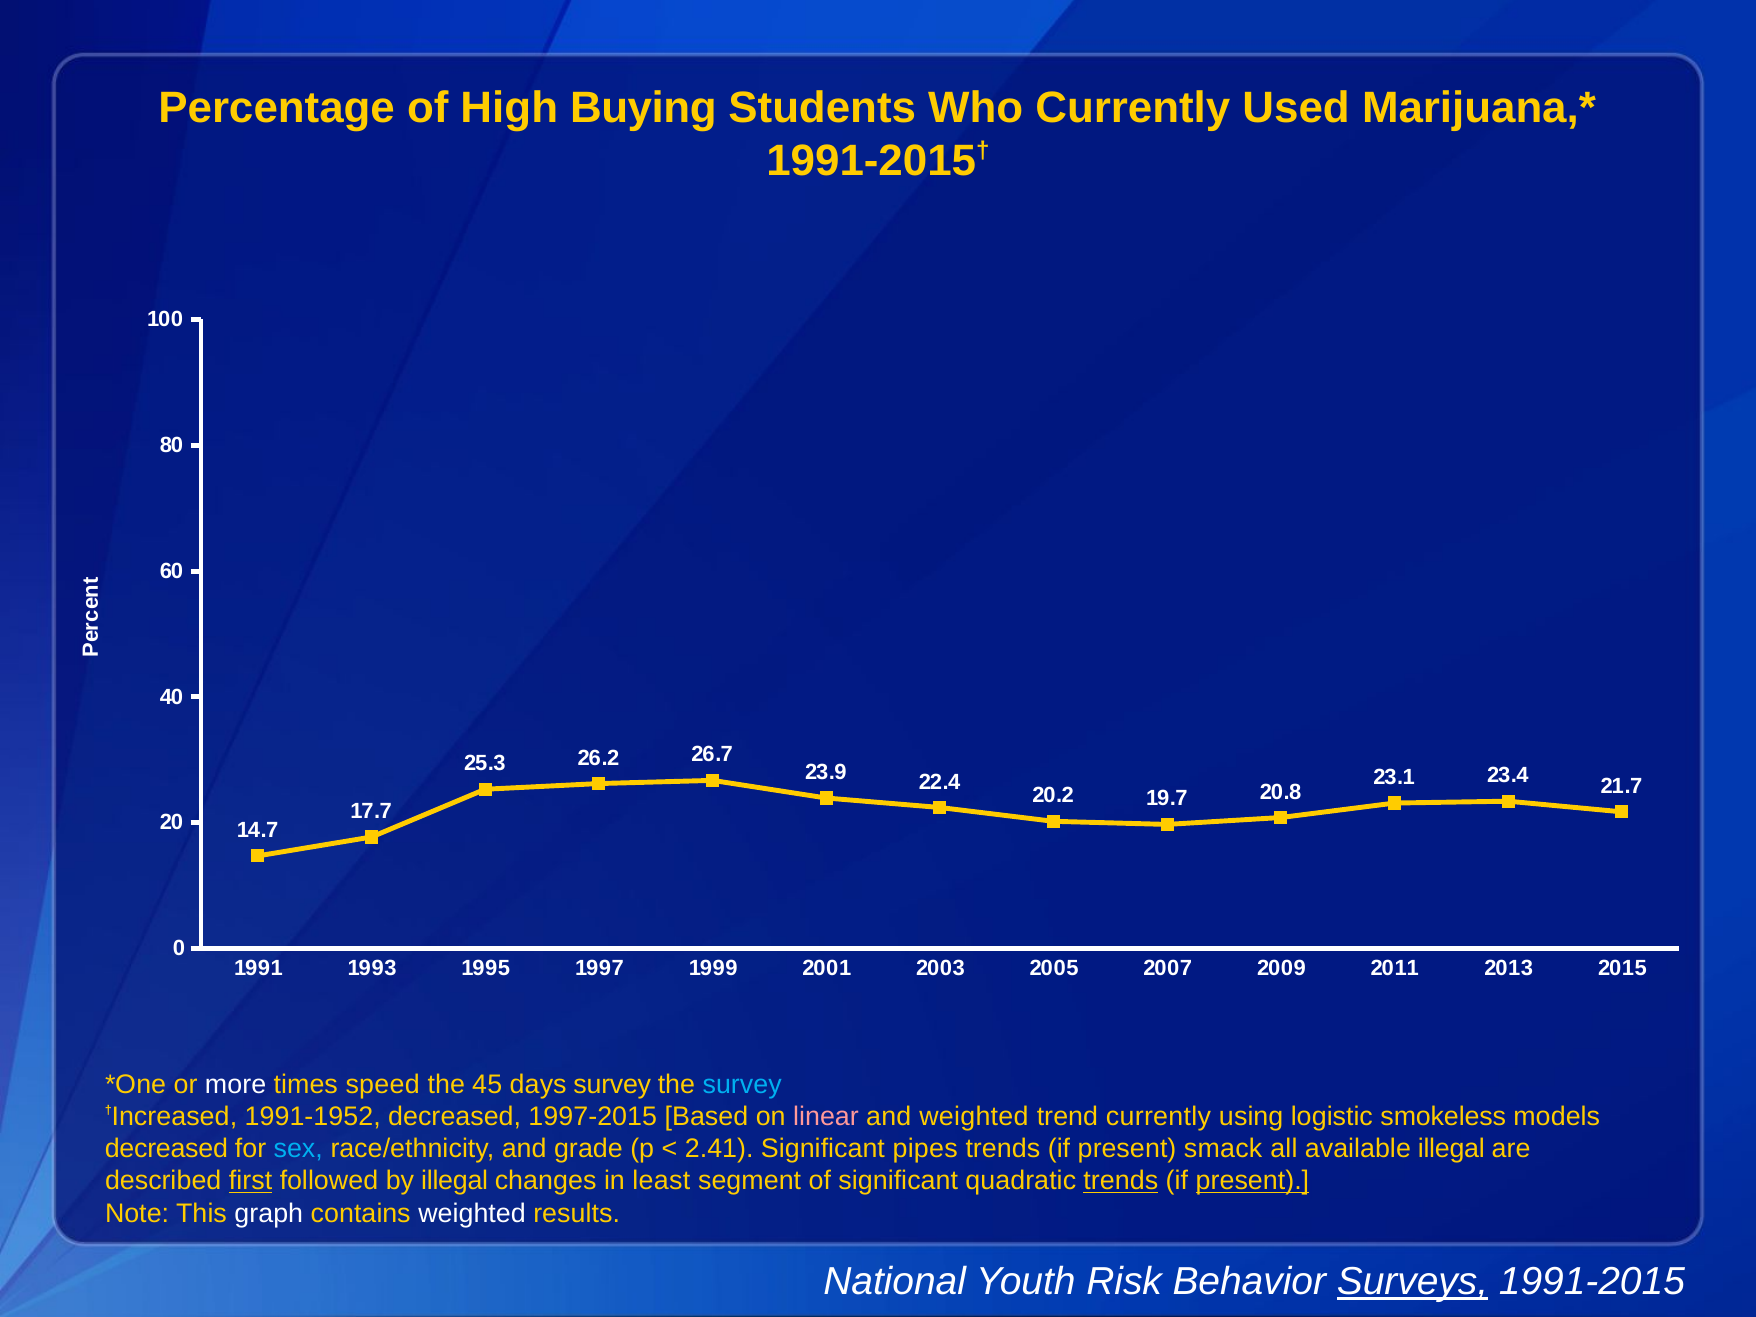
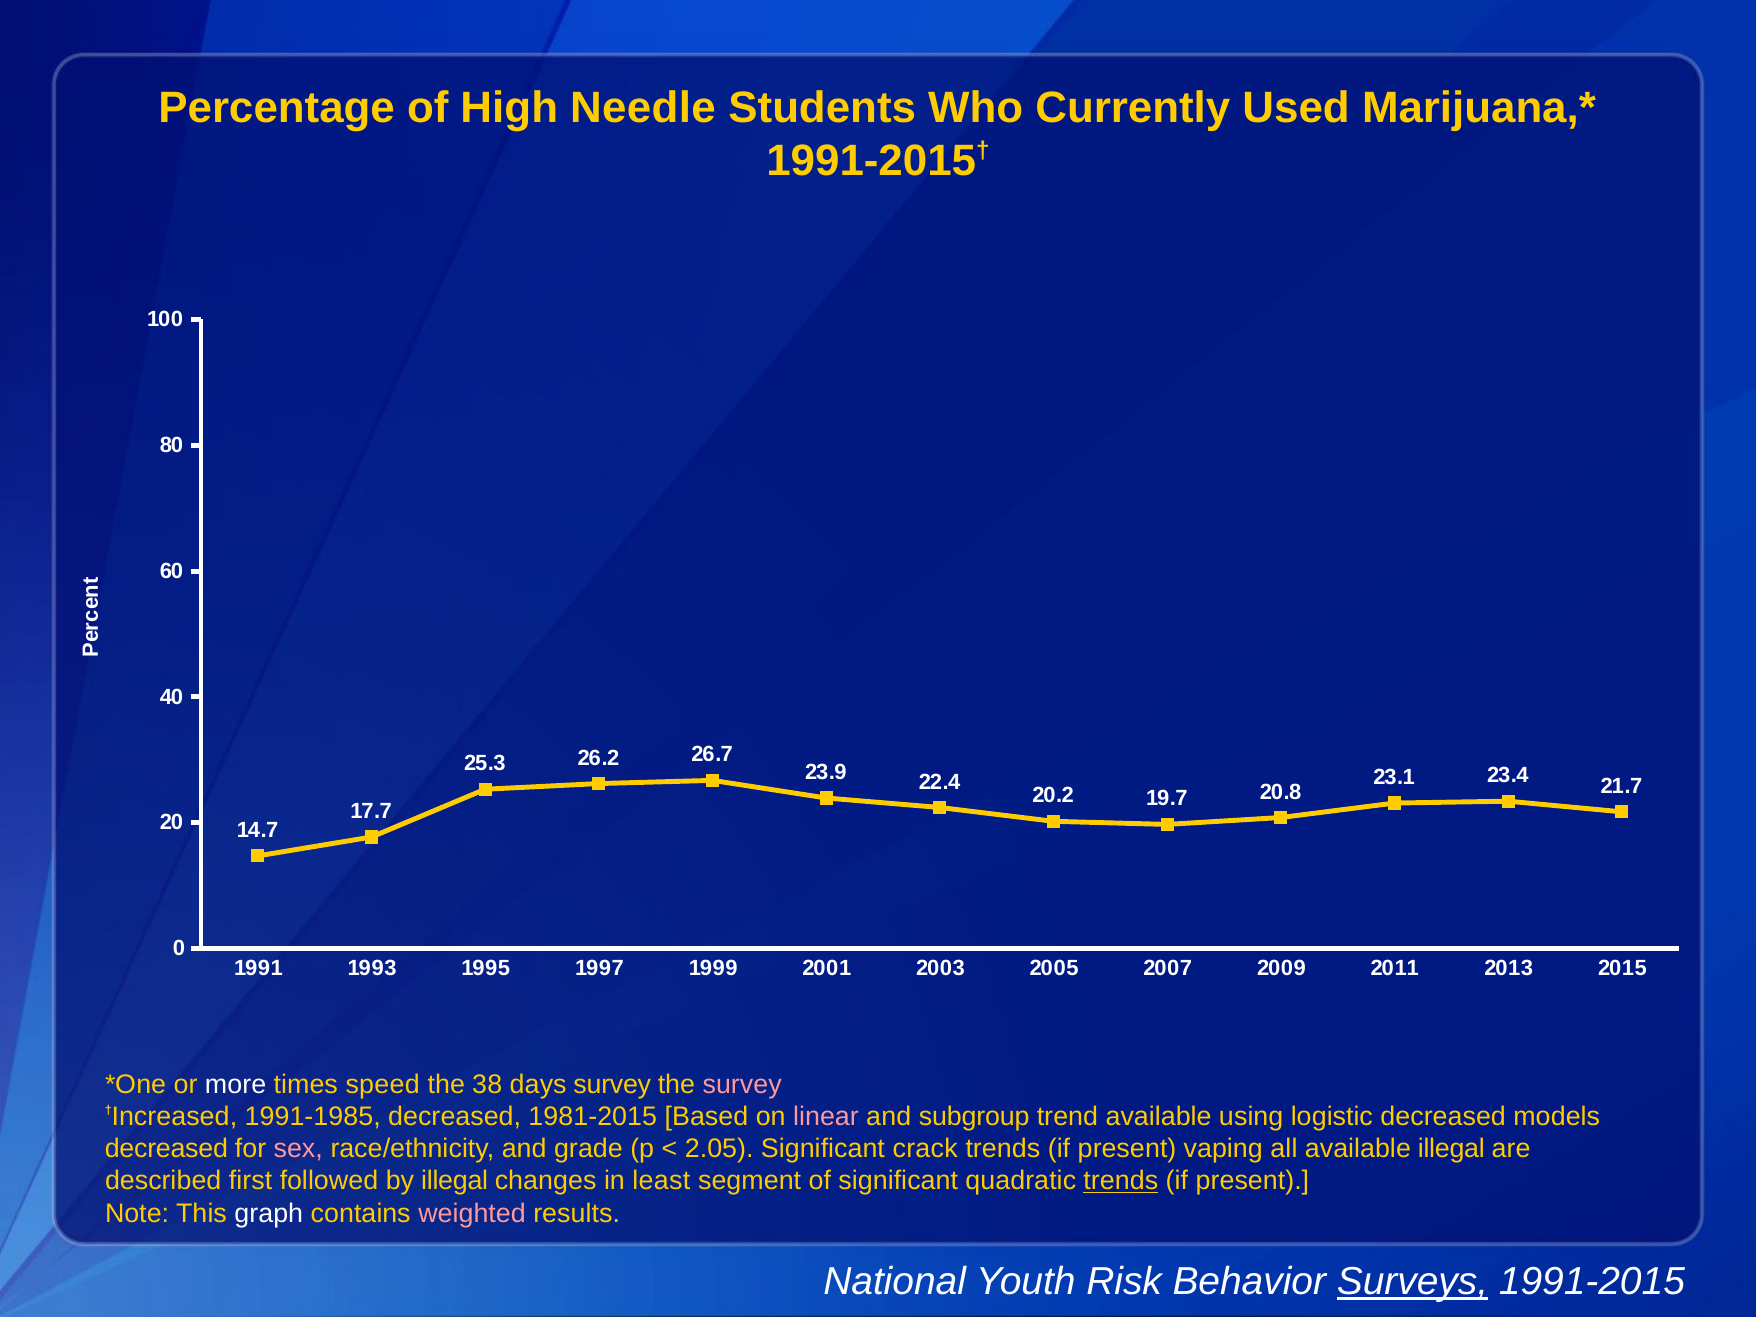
Buying: Buying -> Needle (643, 108)
45: 45 -> 38 (487, 1084)
survey colour: light blue -> pink (742, 1084)
1991-1952: 1991-1952 -> 1991-1985 (313, 1117)
1997-2015: 1997-2015 -> 1981-2015 (593, 1117)
and weighted: weighted -> subgroup (974, 1117)
trend currently: currently -> available (1159, 1117)
logistic smokeless: smokeless -> decreased (1443, 1117)
sex colour: light blue -> pink (298, 1149)
2.41: 2.41 -> 2.05 (719, 1149)
pipes: pipes -> crack (925, 1149)
smack: smack -> vaping (1223, 1149)
first underline: present -> none (251, 1181)
present underline: present -> none (1252, 1181)
weighted colour: white -> pink (472, 1213)
